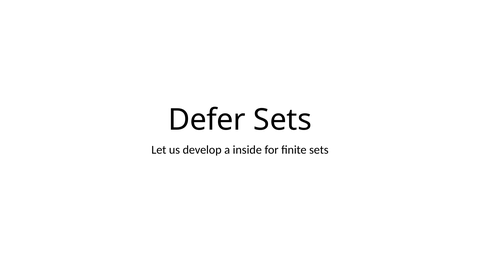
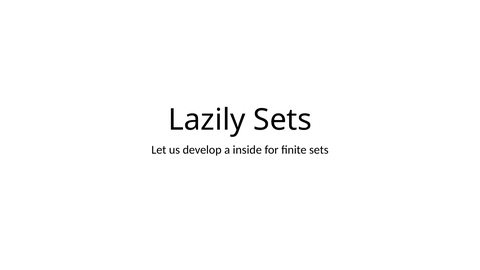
Defer: Defer -> Lazily (207, 120)
